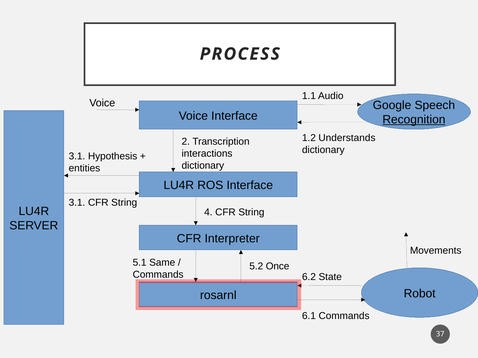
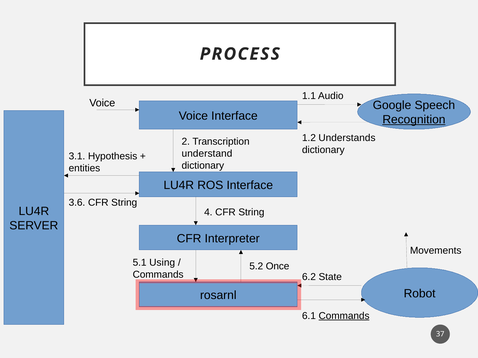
interactions: interactions -> understand (207, 154)
3.1: 3.1 -> 3.6 (77, 203)
Same: Same -> Using (162, 263)
Commands underline: none -> present (344, 316)
